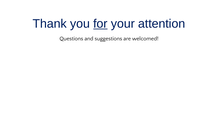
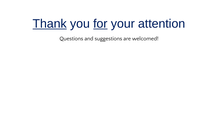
Thank underline: none -> present (50, 24)
